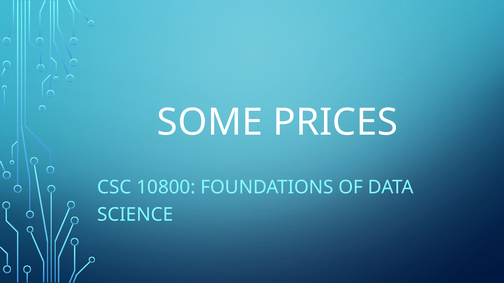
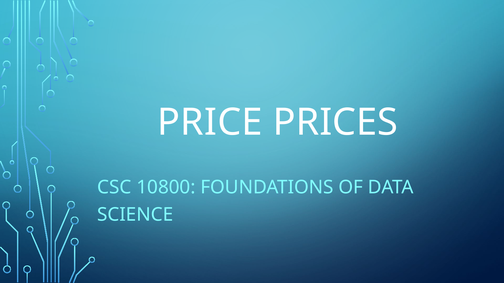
SOME: SOME -> PRICE (210, 123)
